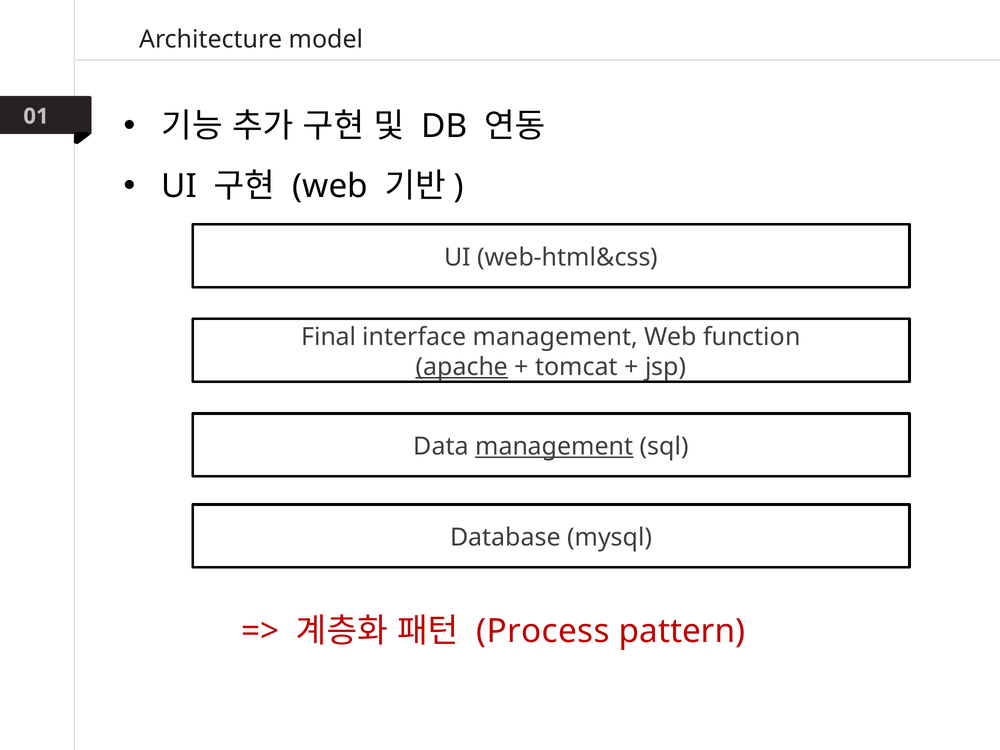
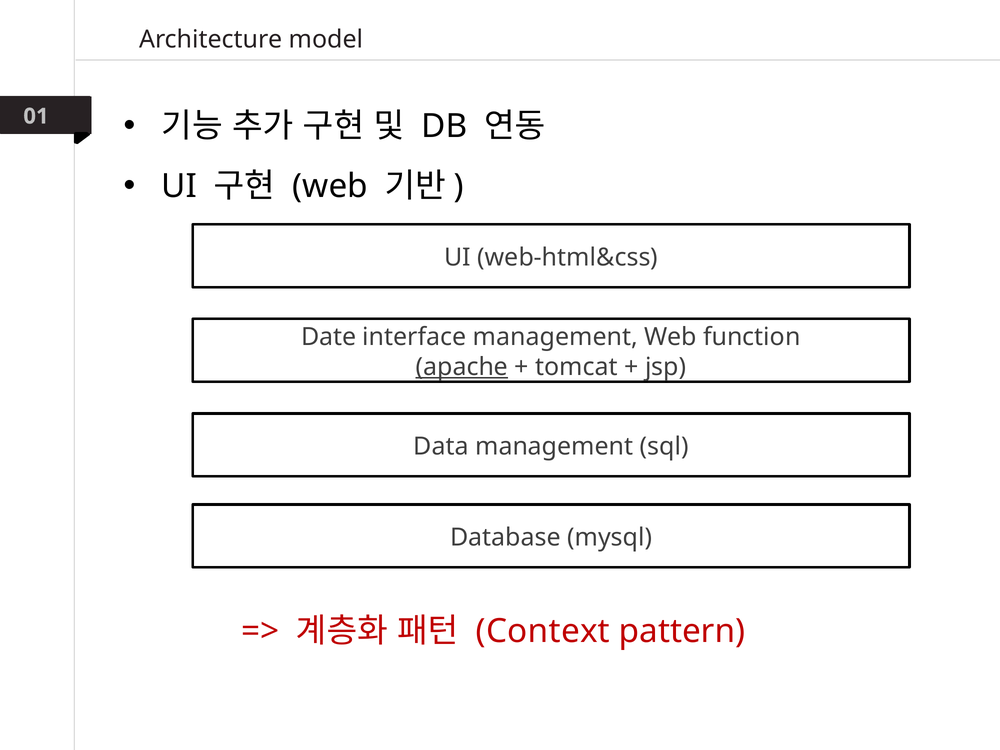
Final: Final -> Date (329, 337)
management underline: present -> none (554, 447)
Process: Process -> Context (543, 631)
